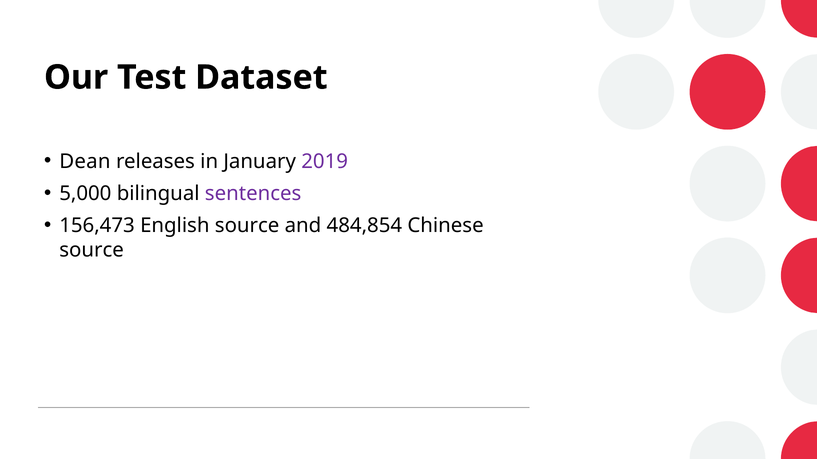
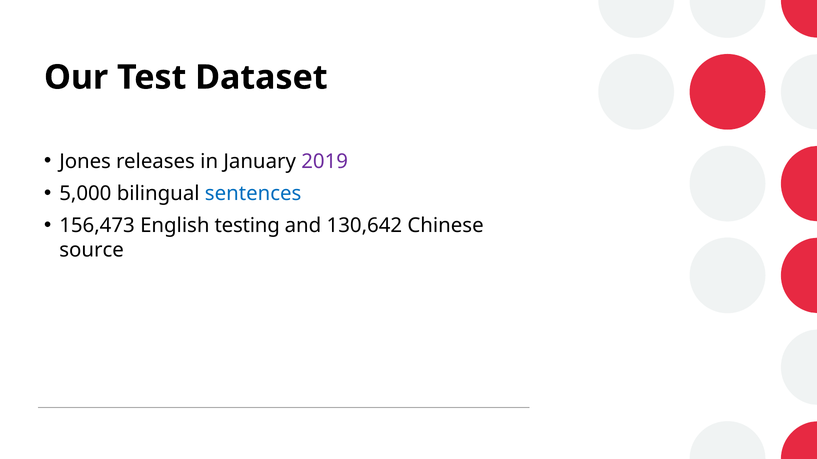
Dean: Dean -> Jones (85, 161)
sentences colour: purple -> blue (253, 194)
English source: source -> testing (247, 226)
484,854: 484,854 -> 130,642 (364, 226)
